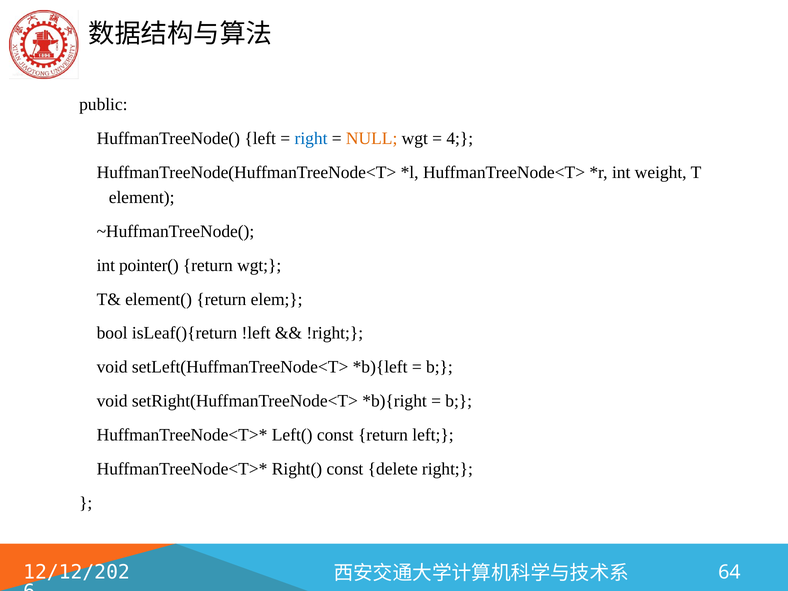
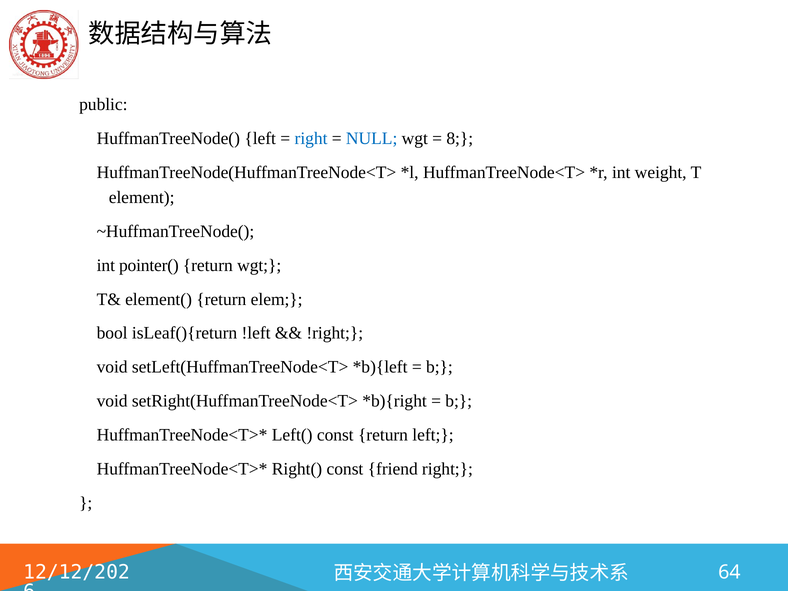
NULL colour: orange -> blue (372, 138)
4: 4 -> 8 (460, 138)
delete: delete -> friend (393, 469)
